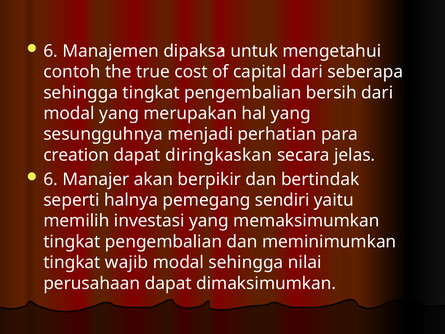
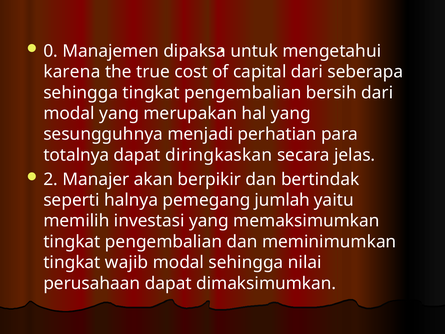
6: 6 -> 0 (51, 51)
contoh: contoh -> karena (72, 72)
creation: creation -> totalnya (76, 155)
6: 6 -> 2 (51, 179)
sendiri: sendiri -> jumlah (282, 200)
